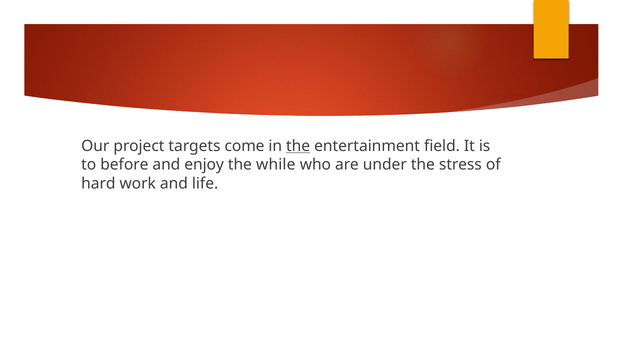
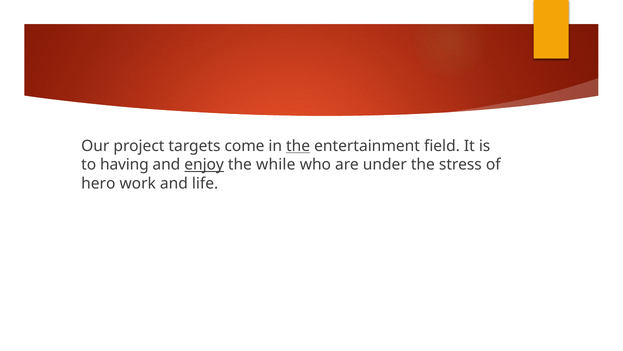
before: before -> having (124, 165)
enjoy underline: none -> present (204, 165)
hard: hard -> hero (98, 183)
